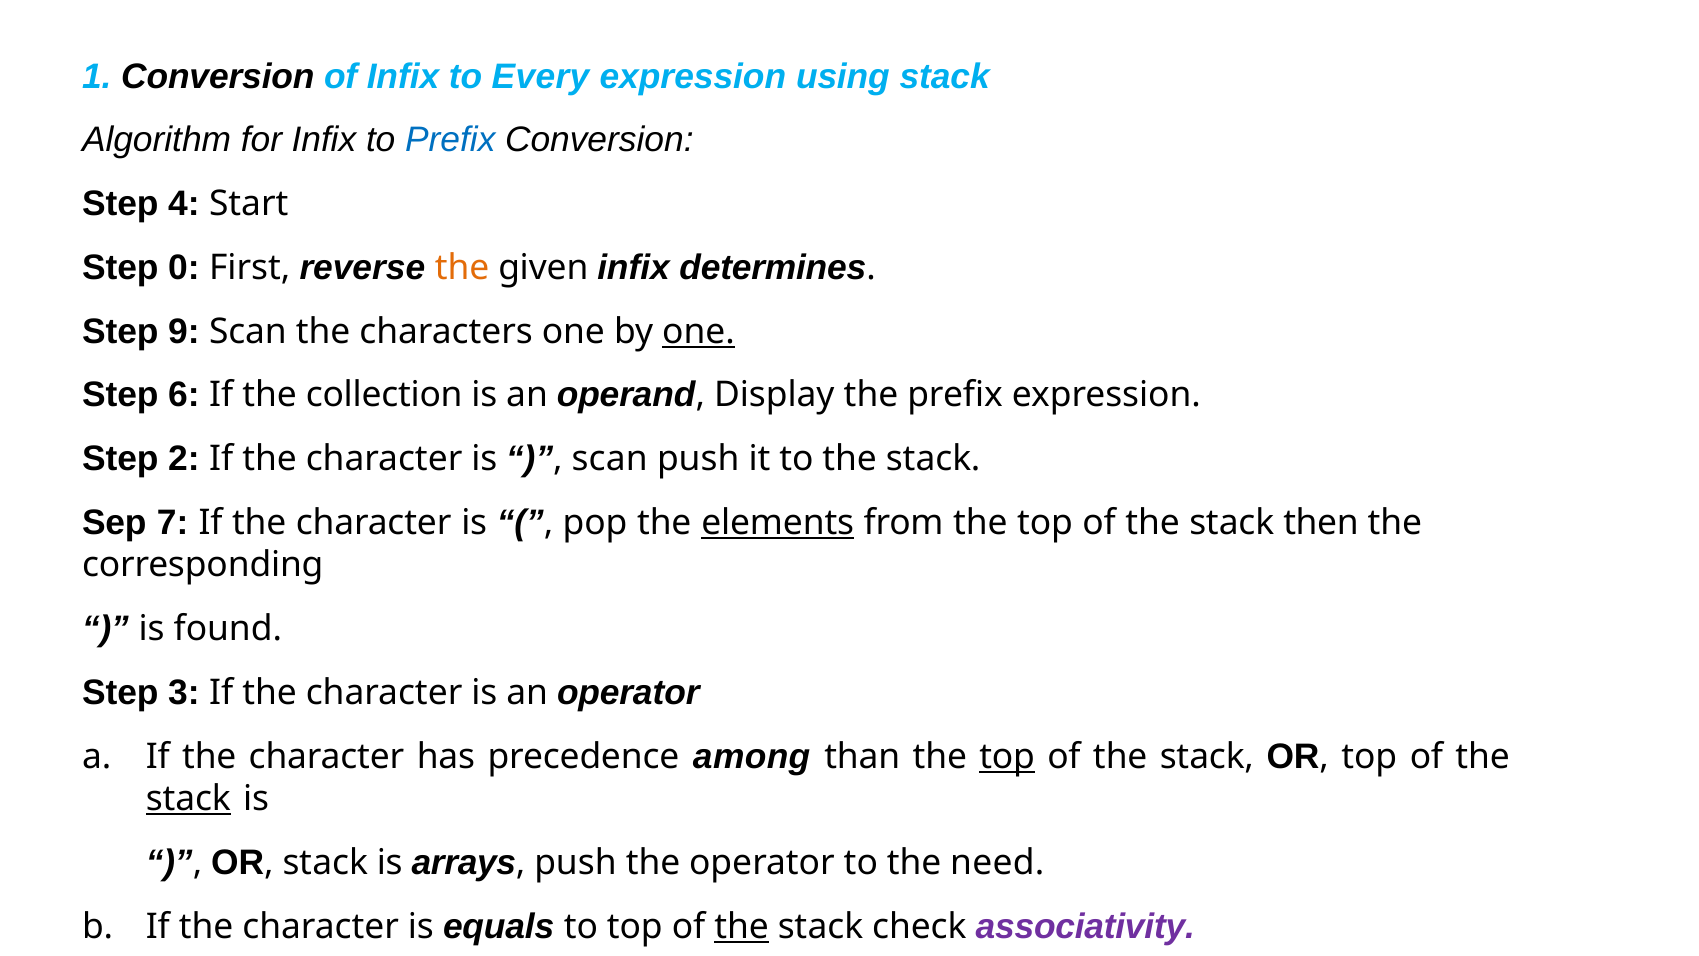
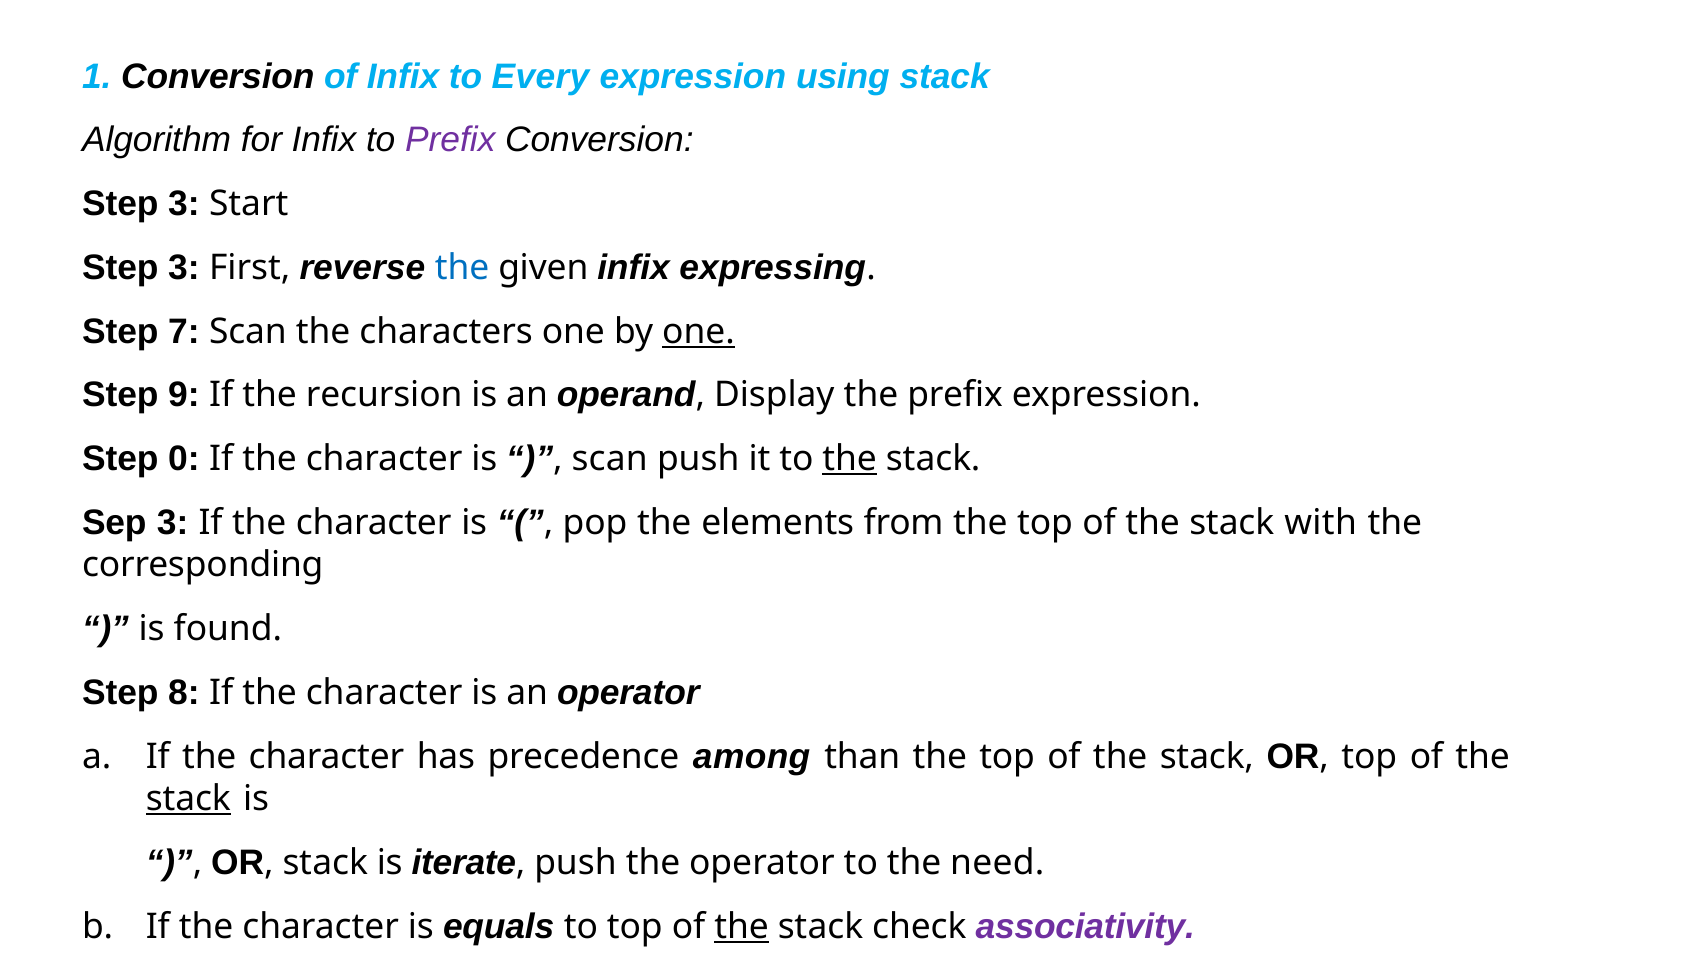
Prefix colour: blue -> purple (450, 140)
4: 4 -> 3 (184, 204)
0: 0 -> 3 (184, 268)
the colour: orange -> blue (462, 268)
determines: determines -> expressing (773, 268)
9: 9 -> 7 (184, 331)
6: 6 -> 9 (184, 395)
collection: collection -> recursion (384, 395)
2: 2 -> 0 (184, 459)
the underline: none -> present (850, 459)
Sep 7: 7 -> 3 (173, 523)
elements underline: present -> none (778, 523)
then: then -> with (1321, 523)
3: 3 -> 8 (184, 693)
top underline: present -> none (1007, 756)
arrays: arrays -> iterate (464, 863)
